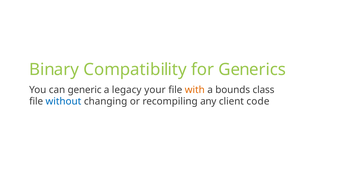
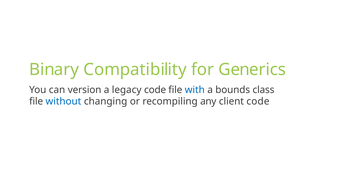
generic: generic -> version (85, 90)
legacy your: your -> code (155, 90)
with colour: orange -> blue (195, 90)
